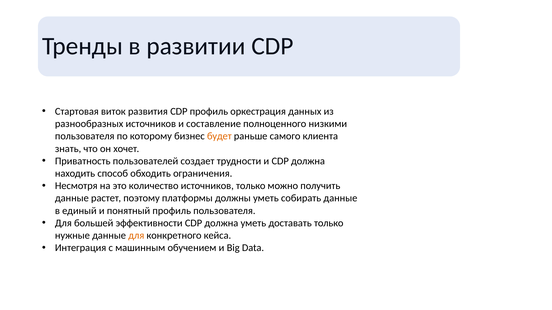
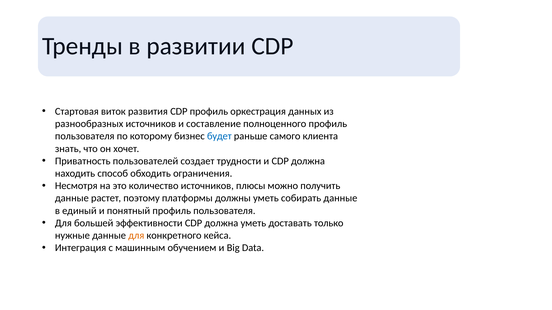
полноценного низкими: низкими -> профиль (328, 124)
будет colour: orange -> blue (219, 136)
источников только: только -> плюсы (251, 186)
